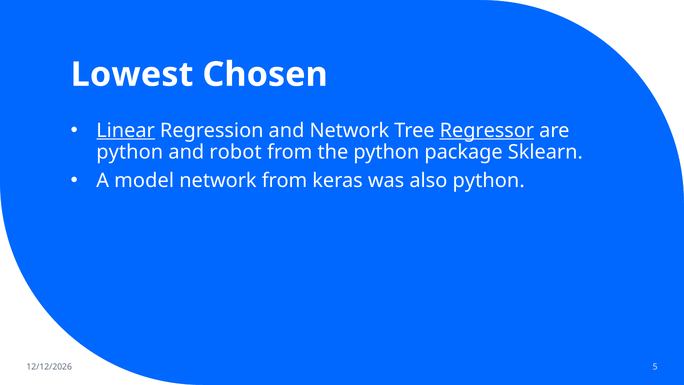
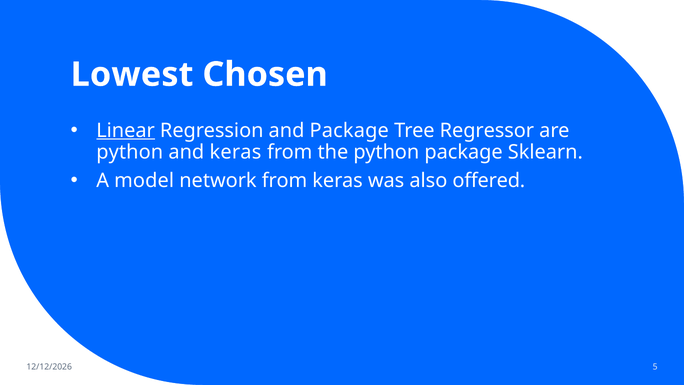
and Network: Network -> Package (349, 130)
Regressor underline: present -> none (487, 130)
and robot: robot -> keras (235, 152)
also python: python -> offered (489, 181)
